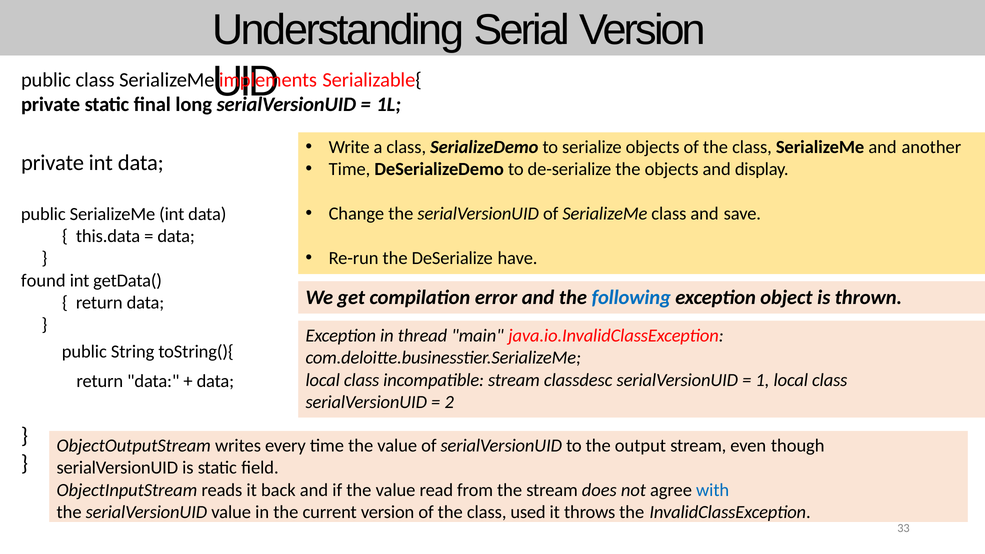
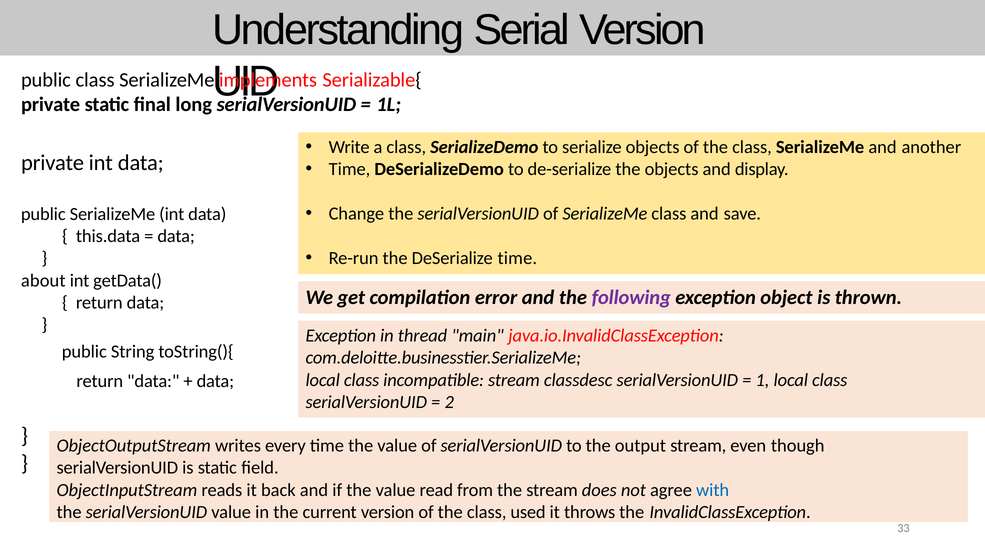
DeSerialize have: have -> time (517, 258)
found: found -> about (43, 281)
following colour: blue -> purple (631, 297)
